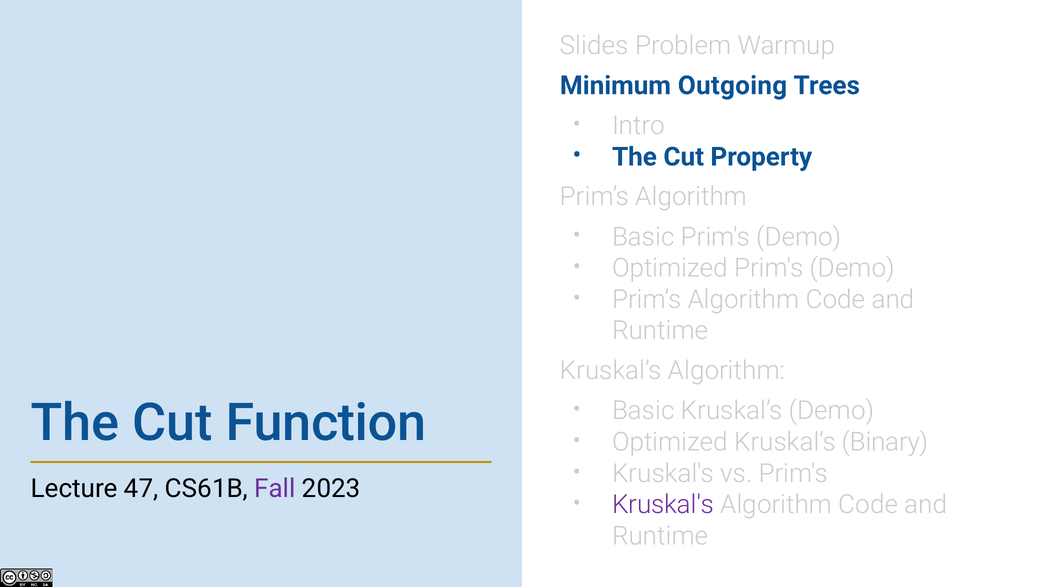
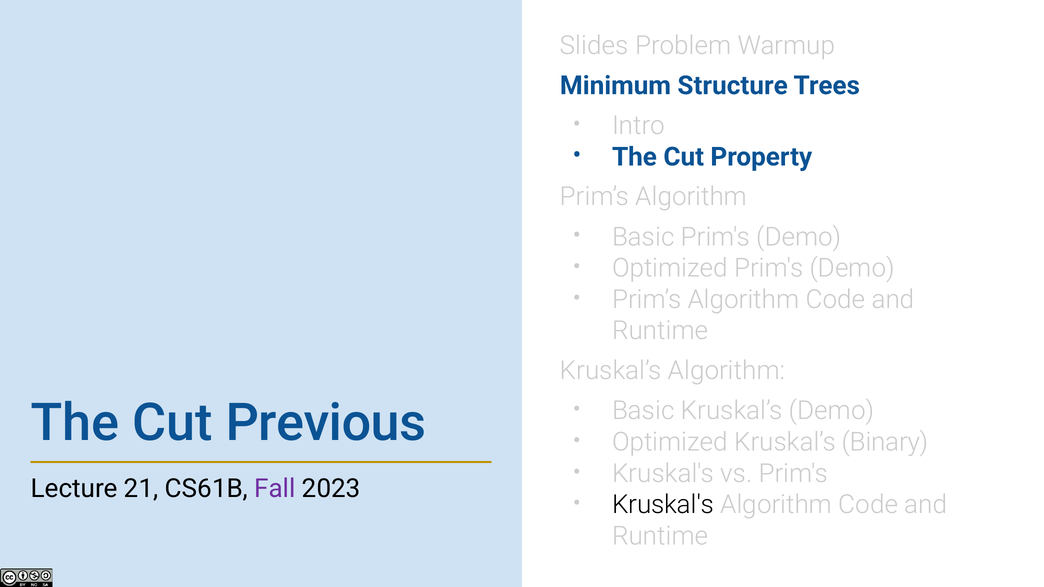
Outgoing: Outgoing -> Structure (733, 86)
Function: Function -> Previous (326, 423)
47: 47 -> 21 (141, 489)
Kruskal's colour: purple -> black (663, 505)
